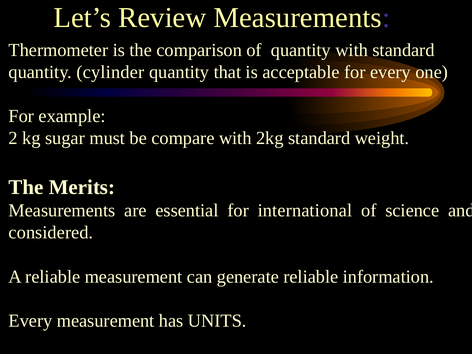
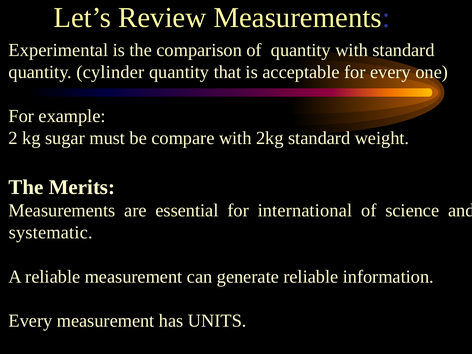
Thermometer: Thermometer -> Experimental (58, 50)
considered: considered -> systematic (51, 233)
